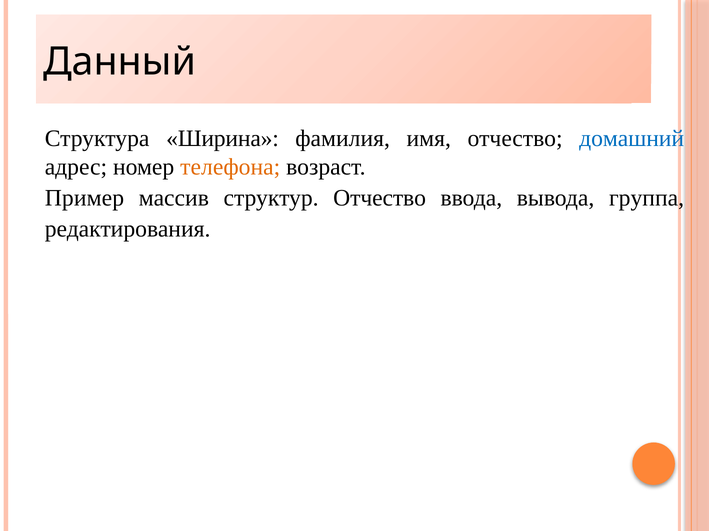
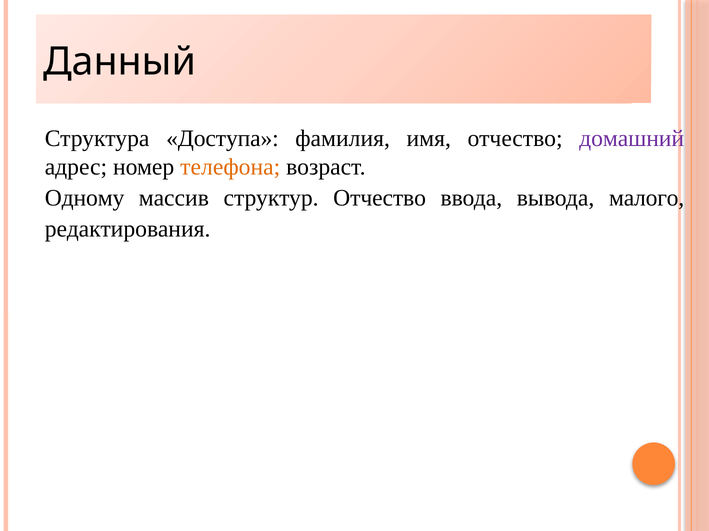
Ширина: Ширина -> Доступа (222, 139)
домашний colour: blue -> purple (632, 139)
Пример: Пример -> Одному (85, 198)
группа: группа -> малого (647, 198)
